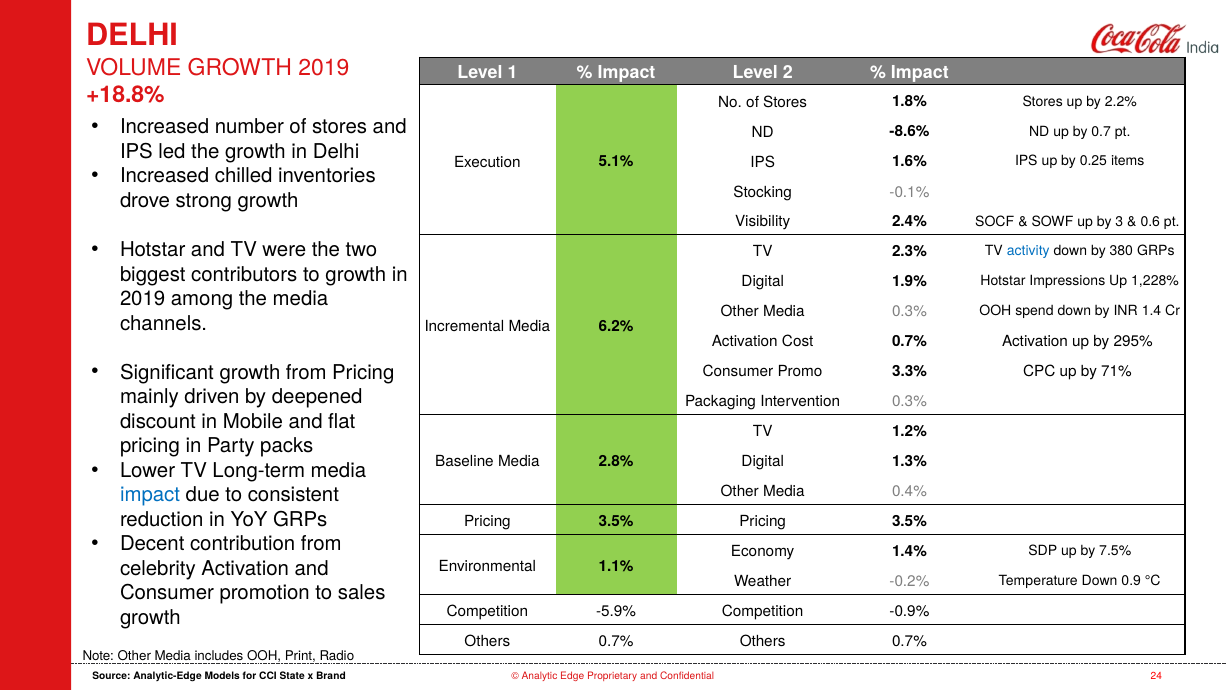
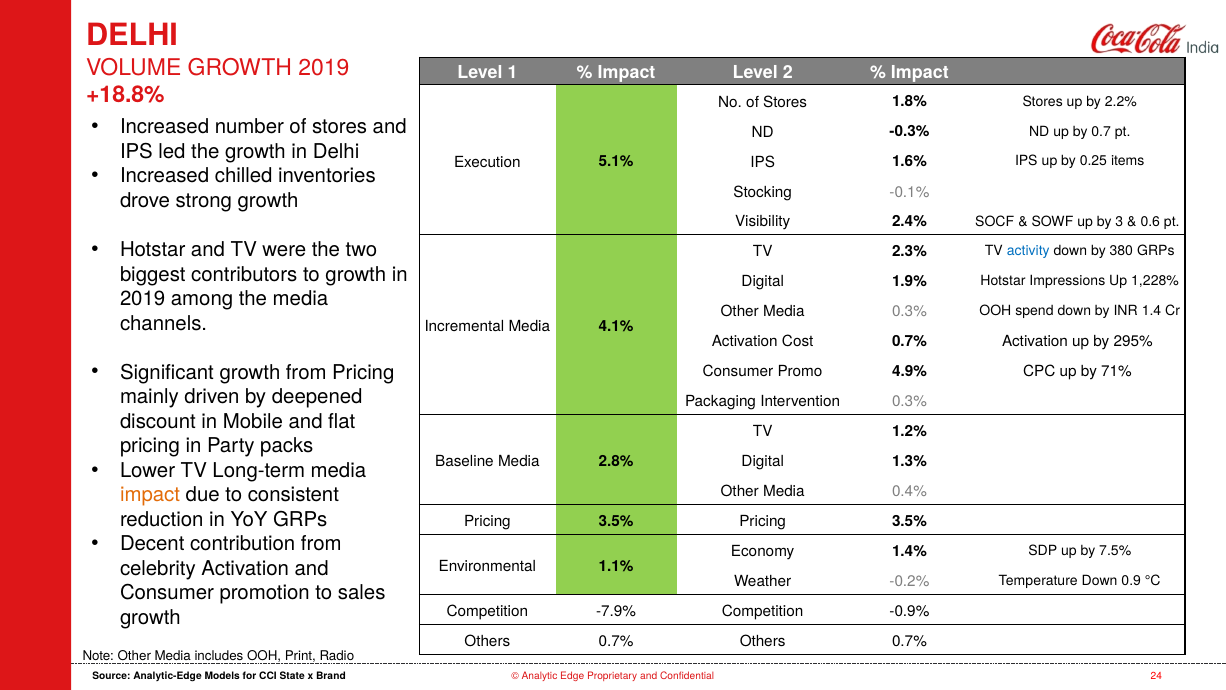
-8.6%: -8.6% -> -0.3% (909, 131)
6.2%: 6.2% -> 4.1% (616, 326)
3.3%: 3.3% -> 4.9% (909, 371)
impact colour: blue -> orange (150, 495)
-5.9%: -5.9% -> -7.9% (616, 611)
